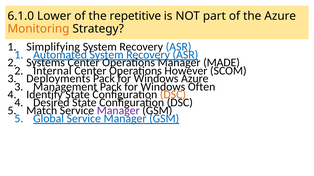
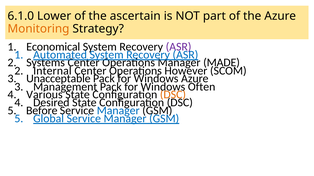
repetitive: repetitive -> ascertain (135, 16)
Simplifying: Simplifying -> Economical (53, 47)
ASR colour: blue -> purple (179, 47)
Deployments: Deployments -> Unacceptable (58, 79)
Identify: Identify -> Various (44, 95)
Match: Match -> Before (42, 111)
Manager colour: purple -> blue (118, 111)
